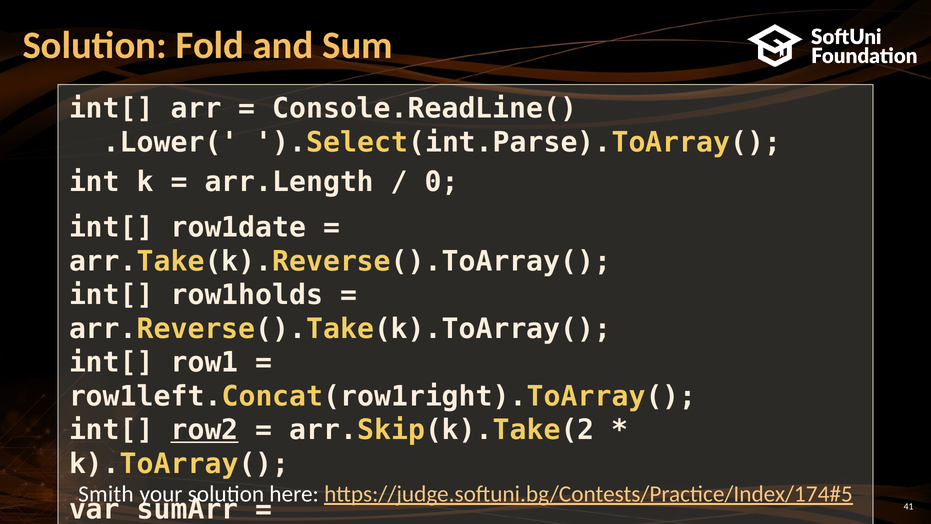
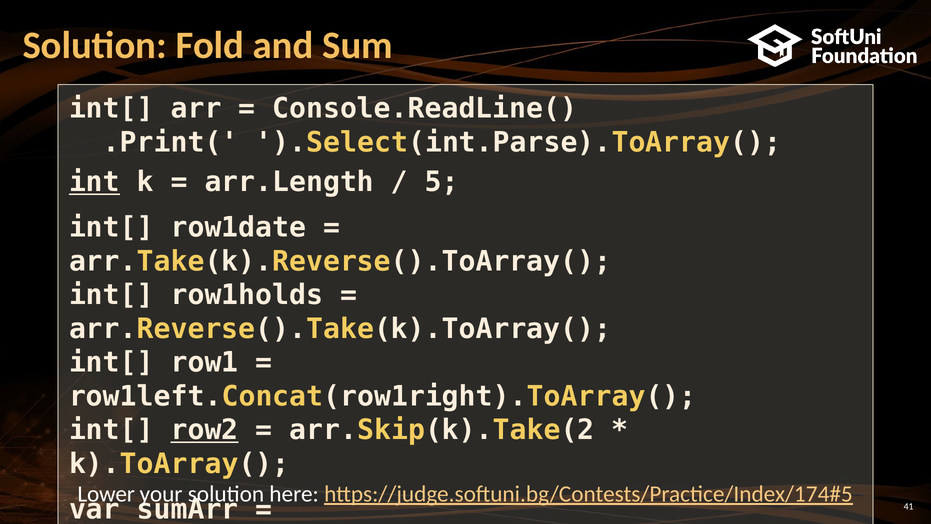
.Lower(: .Lower( -> .Print( (171, 142)
int underline: none -> present (94, 182)
0: 0 -> 5 (442, 182)
Smith: Smith -> Lower (106, 494)
